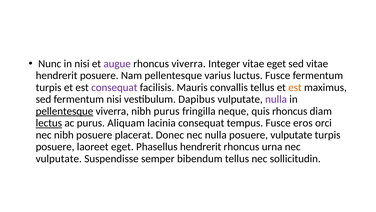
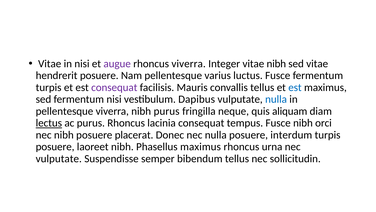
Nunc: Nunc -> Vitae (50, 64)
vitae eget: eget -> nibh (276, 64)
est colour: orange -> blue (295, 87)
nulla colour: purple -> blue (276, 99)
pellentesque underline: present -> none (64, 111)
quis rhoncus: rhoncus -> aliquam (290, 111)
purus Aliquam: Aliquam -> Rhoncus (126, 123)
Fusce eros: eros -> nibh (303, 123)
posuere vulputate: vulputate -> interdum (291, 135)
laoreet eget: eget -> nibh (122, 146)
Phasellus hendrerit: hendrerit -> maximus (201, 146)
